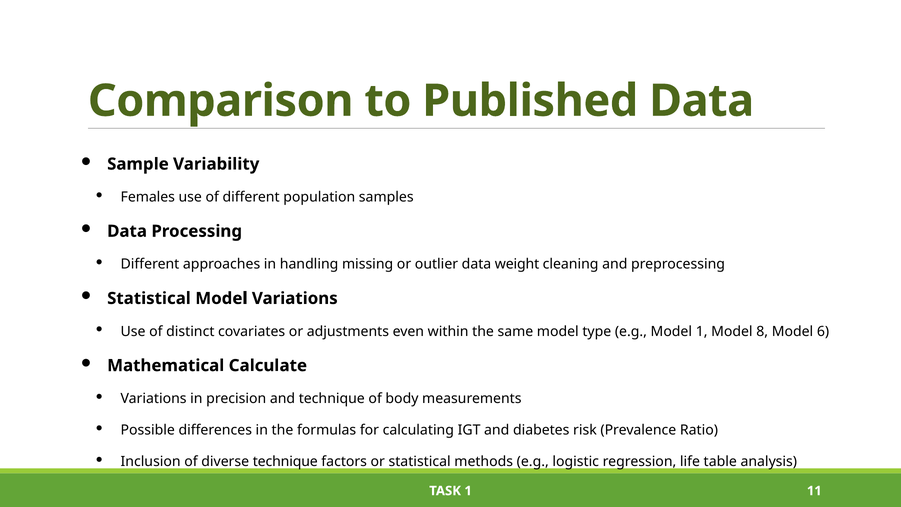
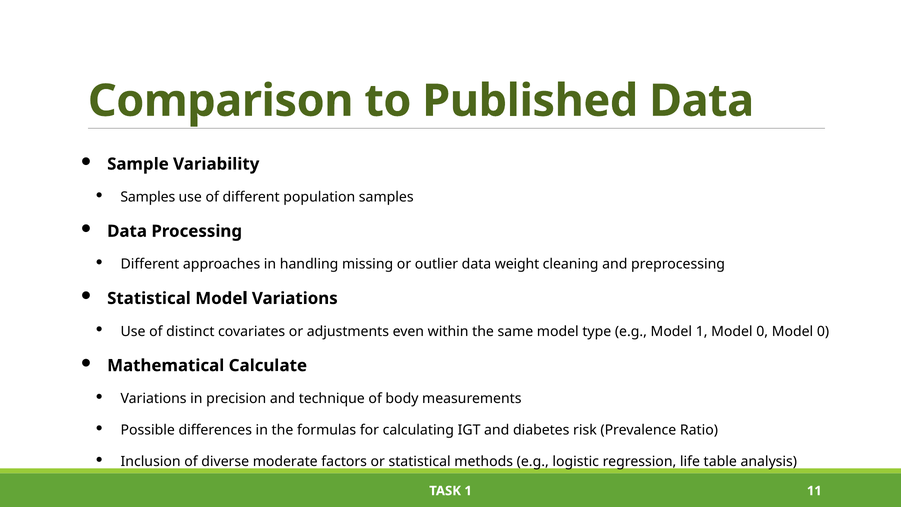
Females: Females -> Samples (148, 197)
1 Model 8: 8 -> 0 (762, 331)
6: 6 -> 0 (823, 331)
diverse technique: technique -> moderate (285, 462)
